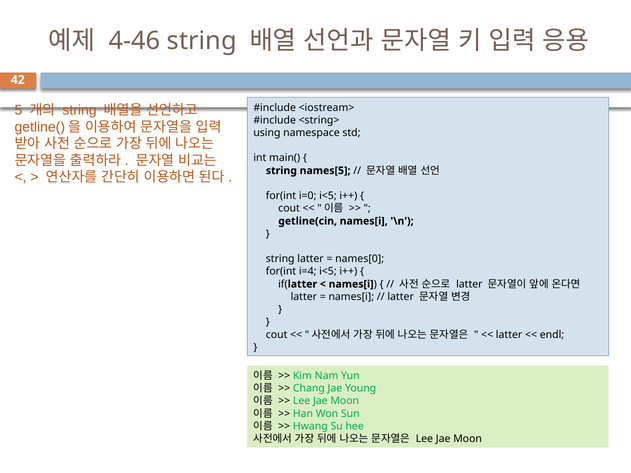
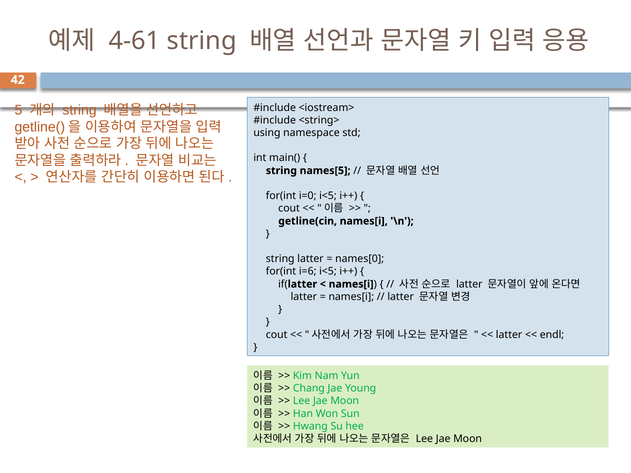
4-46: 4-46 -> 4-61 (134, 41)
i=4: i=4 -> i=6 (308, 272)
